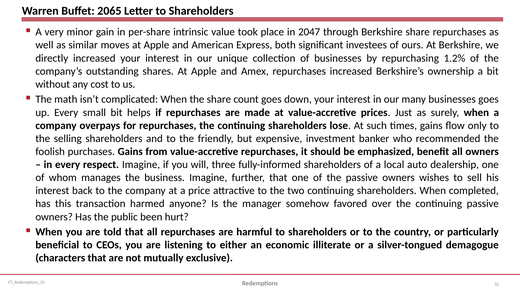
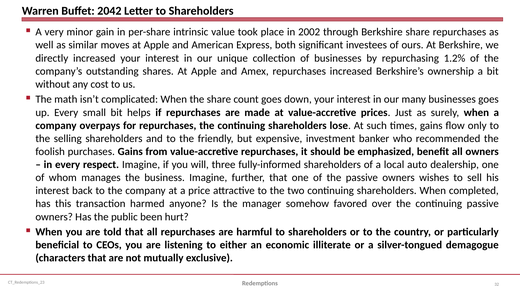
2065: 2065 -> 2042 (109, 11)
2047: 2047 -> 2002 (309, 32)
